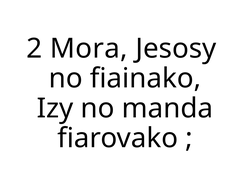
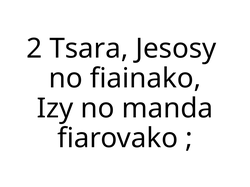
Mora: Mora -> Tsara (89, 49)
